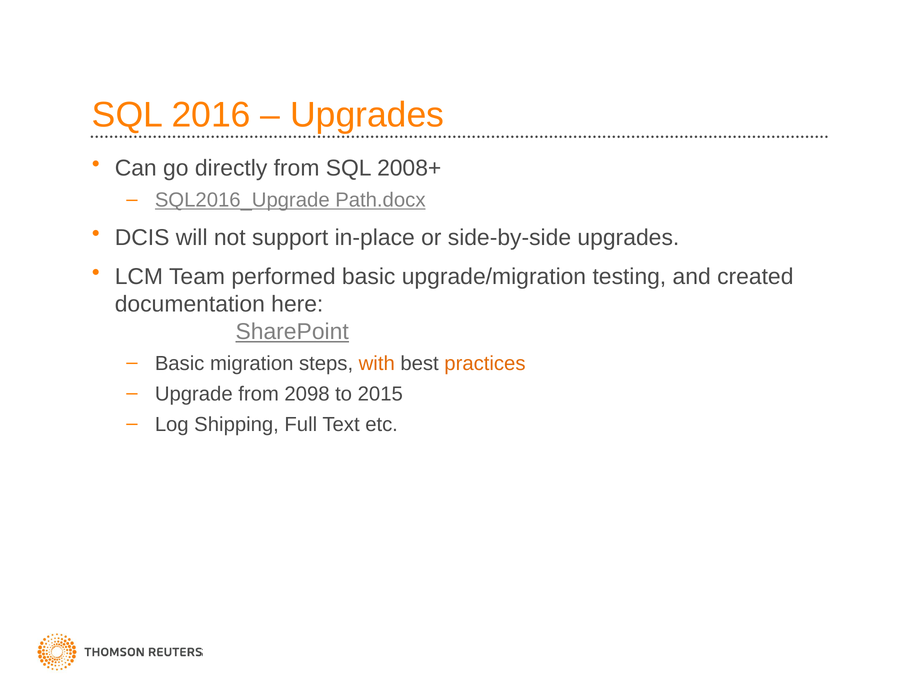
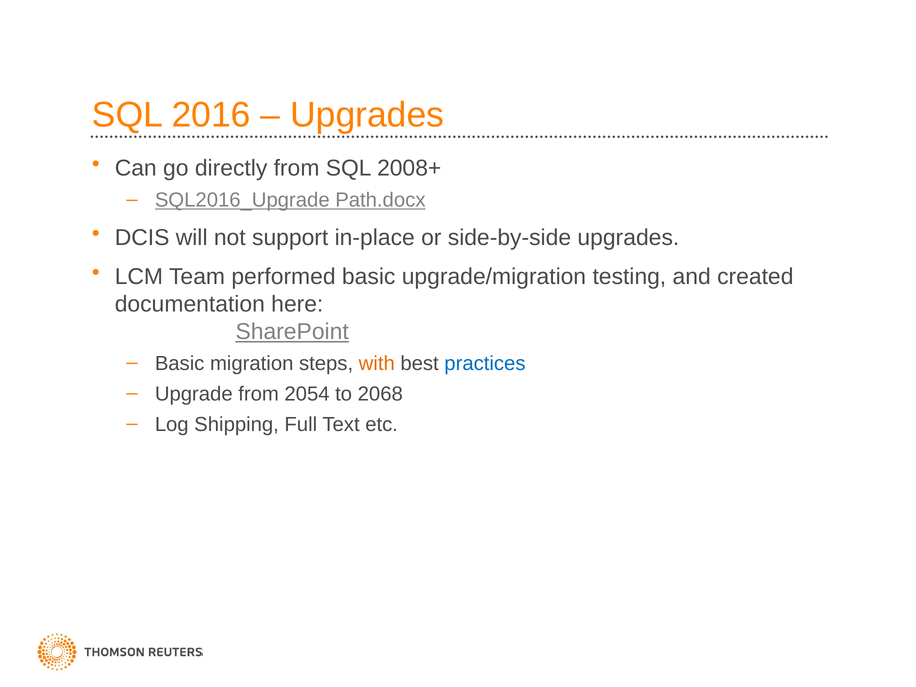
practices colour: orange -> blue (485, 363)
2098: 2098 -> 2054 (307, 394)
2015: 2015 -> 2068 (380, 394)
